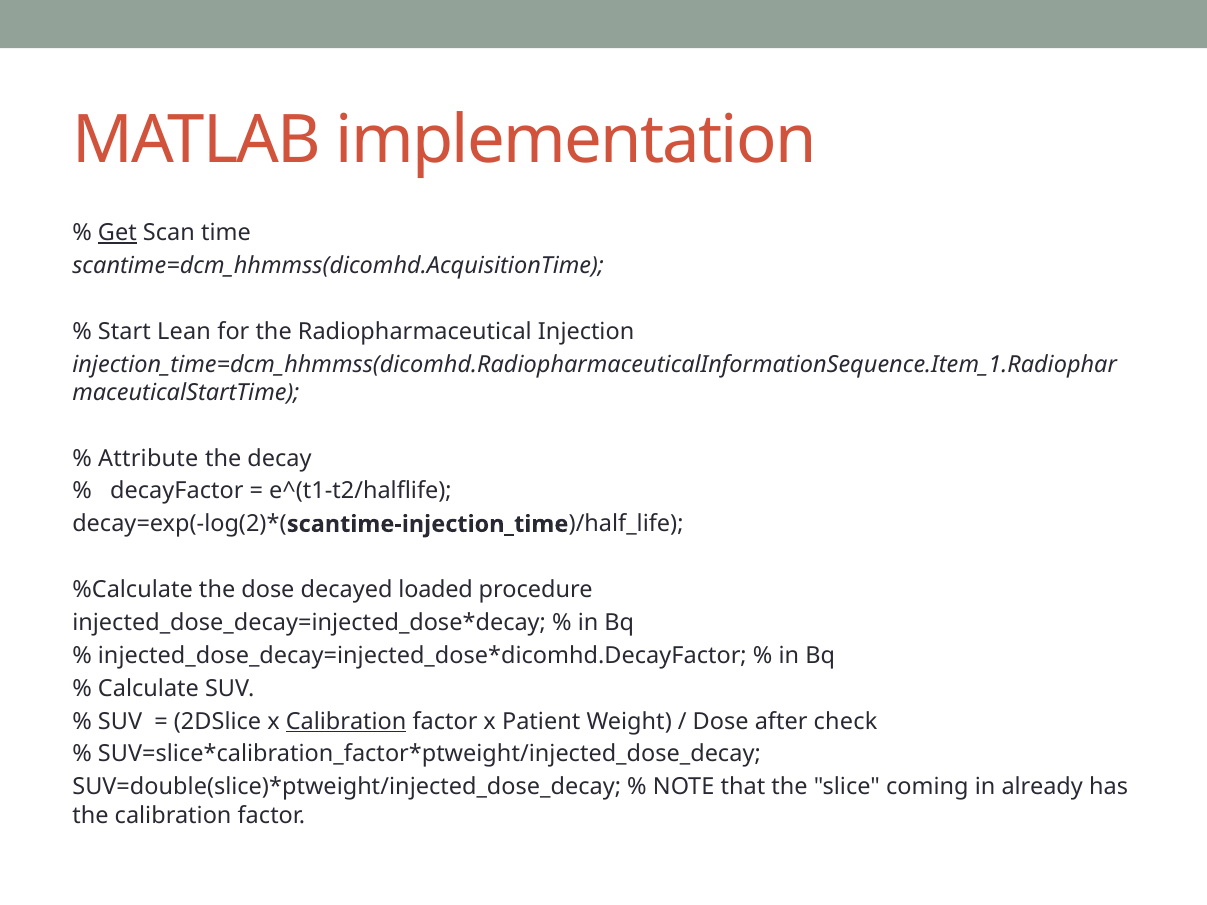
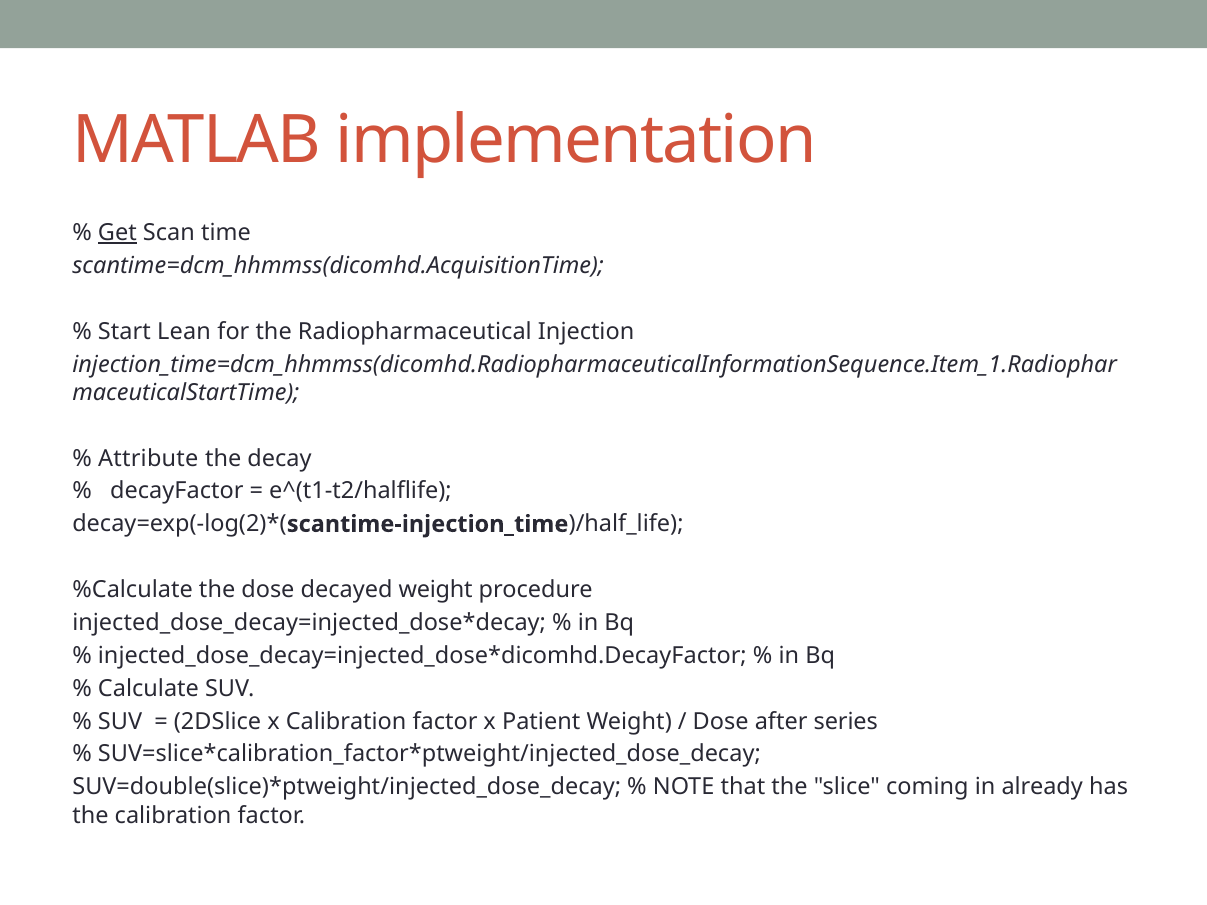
decayed loaded: loaded -> weight (436, 590)
Calibration underline: present -> none (346, 722)
check: check -> series (846, 722)
